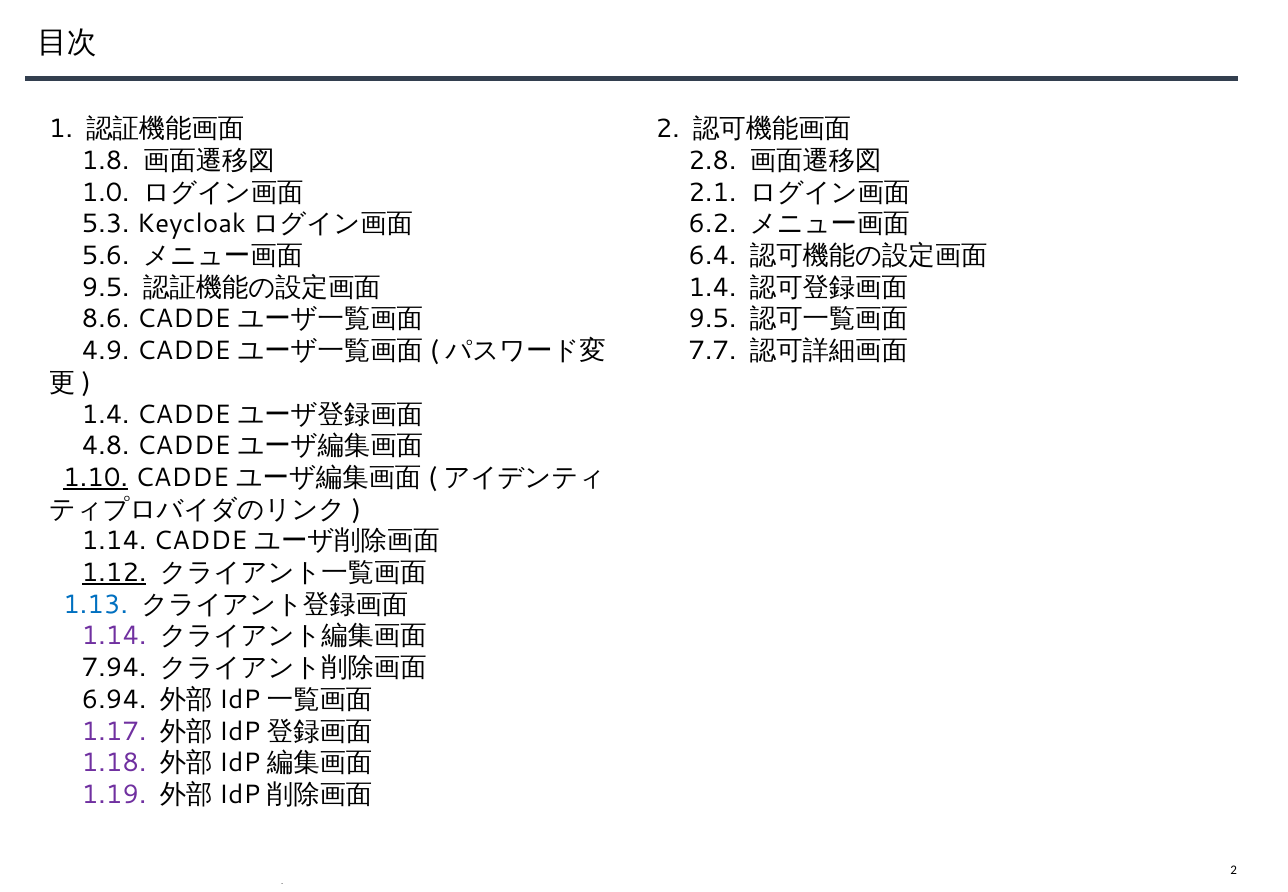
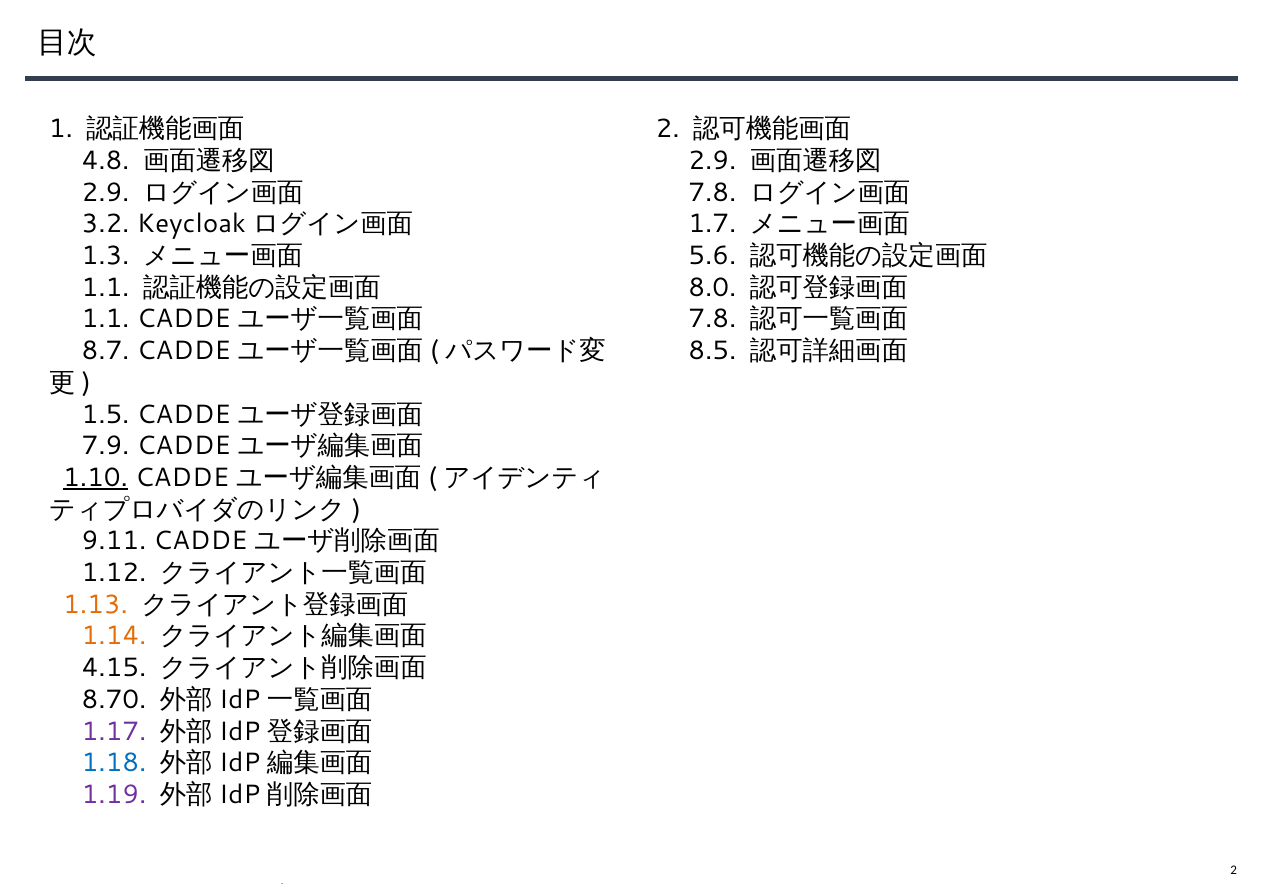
1.8: 1.8 -> 4.8 (106, 161)
2.8: 2.8 -> 2.9 (712, 161)
1.0: 1.0 -> 2.9 (106, 192)
2.1: 2.1 -> 7.8 (712, 192)
5.3: 5.3 -> 3.2 (106, 224)
6.2: 6.2 -> 1.7 (712, 224)
5.6: 5.6 -> 1.3 (106, 256)
6.4: 6.4 -> 5.6 (712, 256)
9.5: 9.5 -> 1.1 (106, 287)
1.4: 1.4 -> 8.0 (712, 287)
8.6: 8.6 -> 1.1 (106, 319)
9.5: 9.5 -> 7.8 (712, 319)
4.9: 4.9 -> 8.7 (106, 351)
7.7: 7.7 -> 8.5 (712, 351)
1.4: 1.4 -> 1.5 (106, 414)
4.8: 4.8 -> 7.9 (106, 446)
1.14: 1.14 -> 9.11 (114, 541)
1.12 underline: present -> none (114, 573)
1.13 colour: blue -> orange (96, 604)
1.14 colour: purple -> orange (114, 636)
7.94: 7.94 -> 4.15 (114, 668)
6.94: 6.94 -> 8.70 (114, 699)
1.18 colour: purple -> blue (114, 763)
